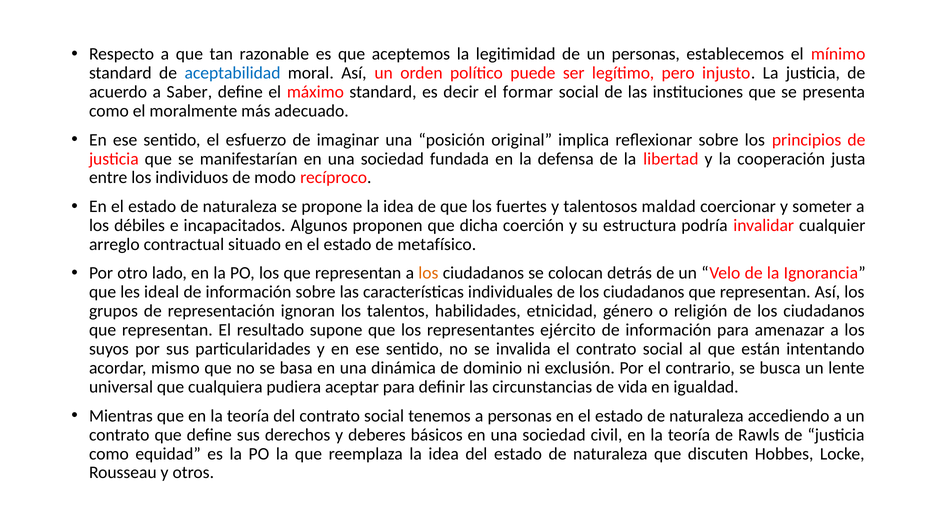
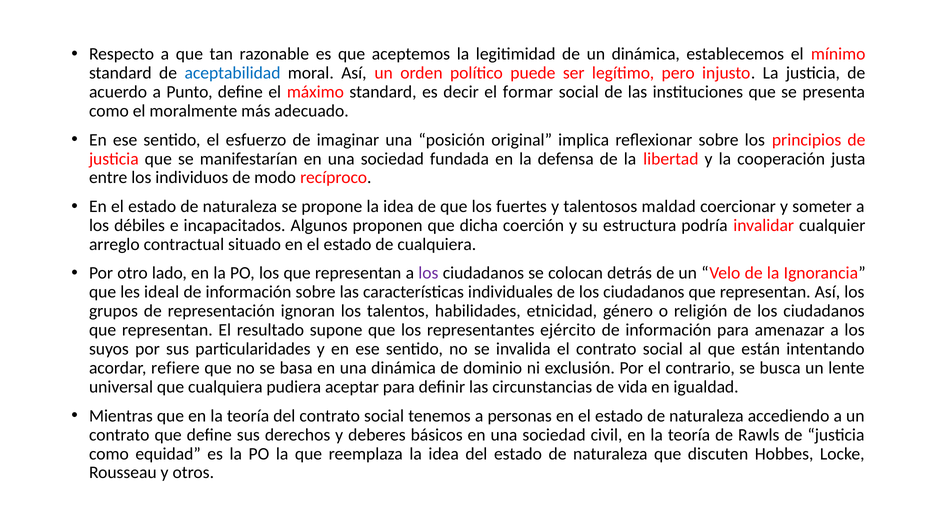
un personas: personas -> dinámica (646, 54)
Saber: Saber -> Punto (190, 92)
de metafísico: metafísico -> cualquiera (437, 244)
los colour: orange -> purple (428, 273)
mismo: mismo -> refiere (175, 368)
